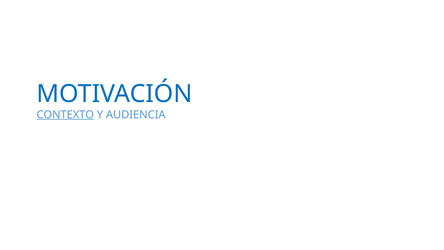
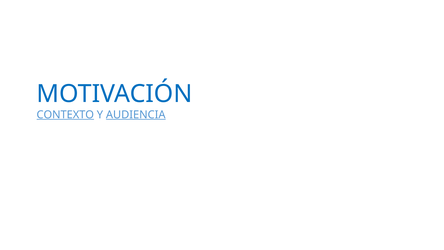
AUDIENCIA underline: none -> present (136, 115)
